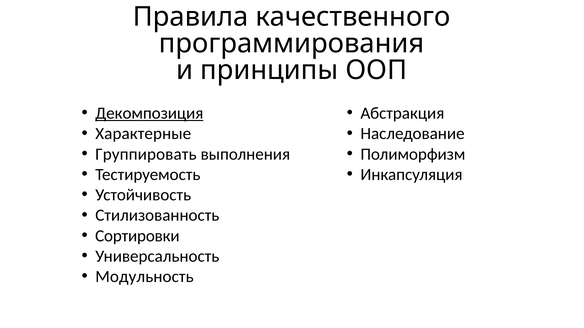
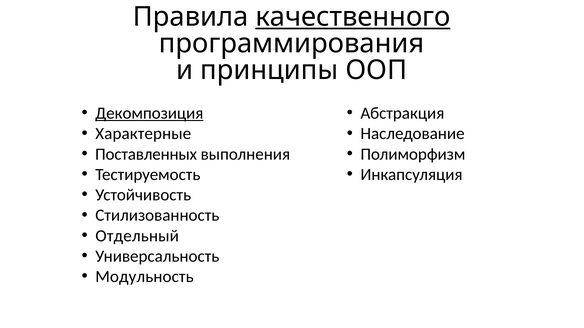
качественного underline: none -> present (353, 17)
Группировать: Группировать -> Поставленных (146, 154)
Сортировки: Сортировки -> Отдельный (137, 236)
